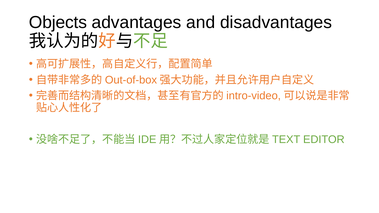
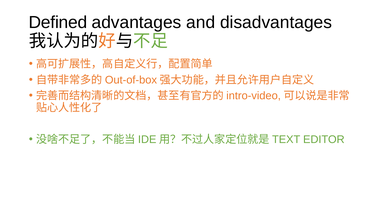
Objects: Objects -> Defined (58, 22)
